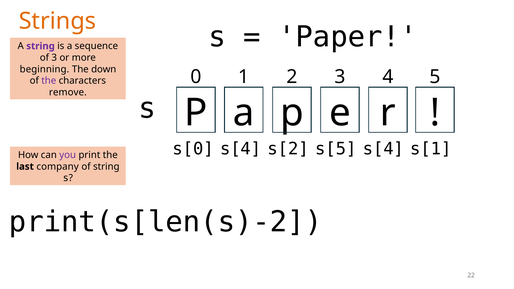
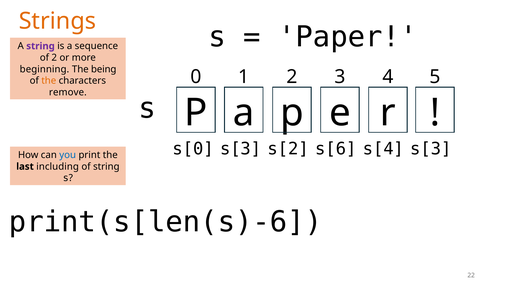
of 3: 3 -> 2 (54, 58)
down: down -> being (104, 69)
the colour: purple -> orange (49, 81)
s[0 s[4: s[4 -> s[3 (241, 149)
s[5: s[5 -> s[6 (336, 149)
s[4 s[1: s[1 -> s[3 (431, 149)
you colour: purple -> blue (68, 155)
company: company -> including (58, 167)
print(s[len(s)-2: print(s[len(s)-2 -> print(s[len(s)-6 (166, 222)
